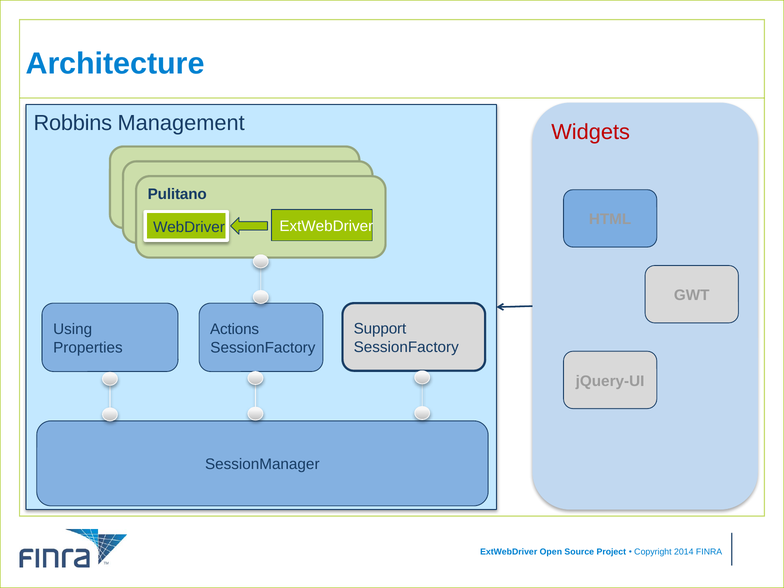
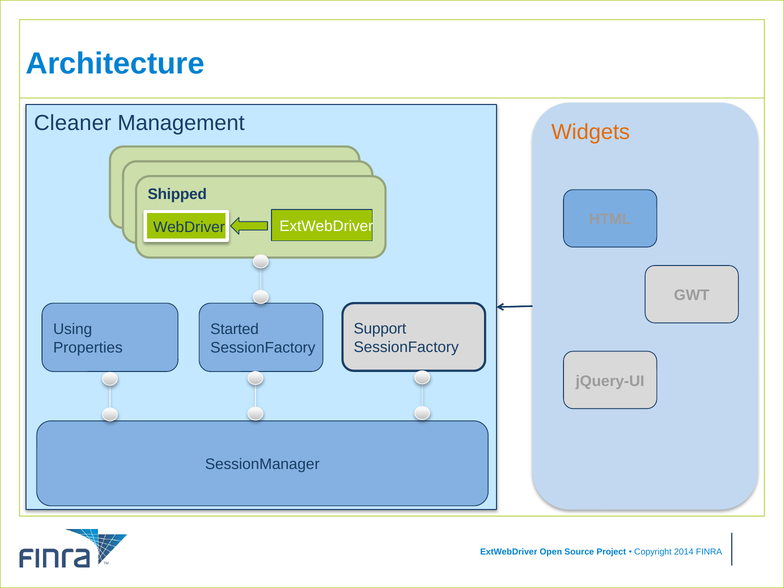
Robbins: Robbins -> Cleaner (73, 123)
Widgets colour: red -> orange (591, 132)
Pulitano: Pulitano -> Shipped (177, 194)
Actions: Actions -> Started (235, 329)
